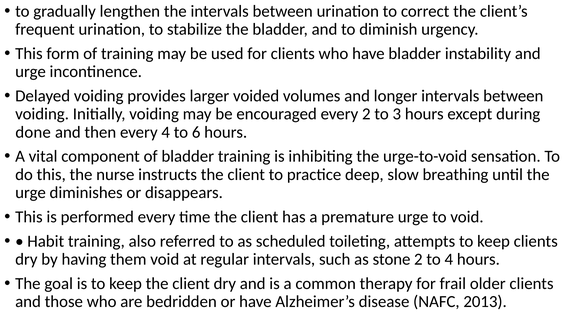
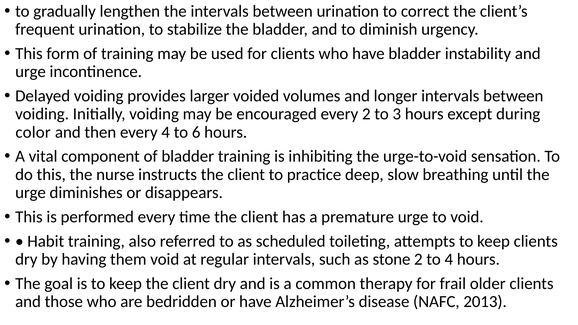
done: done -> color (33, 132)
